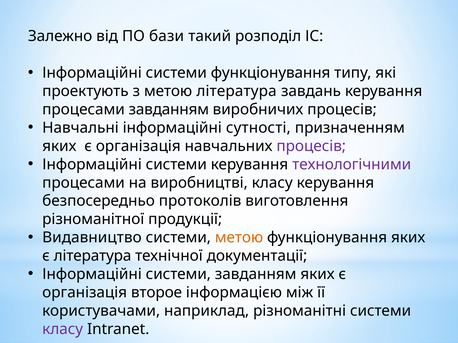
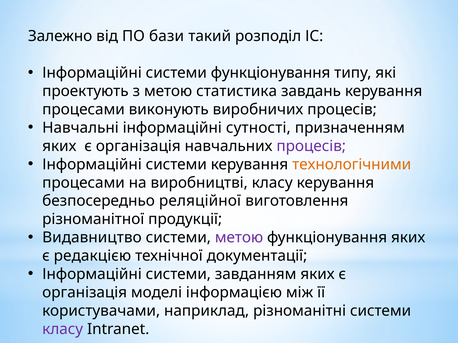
метою література: література -> статистика (237, 91)
процесами завданням: завданням -> виконують (169, 110)
технологічними colour: purple -> orange (352, 165)
протоколів: протоколів -> реляційної (200, 201)
метою colour: orange -> purple (239, 238)
є література: література -> редакцією (92, 256)
второе: второе -> моделі (157, 293)
